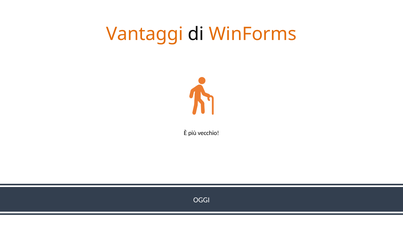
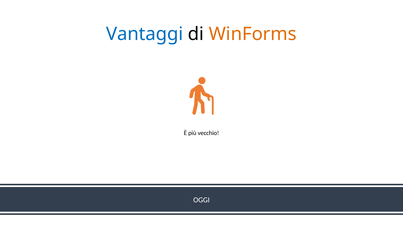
Vantaggi colour: orange -> blue (145, 34)
